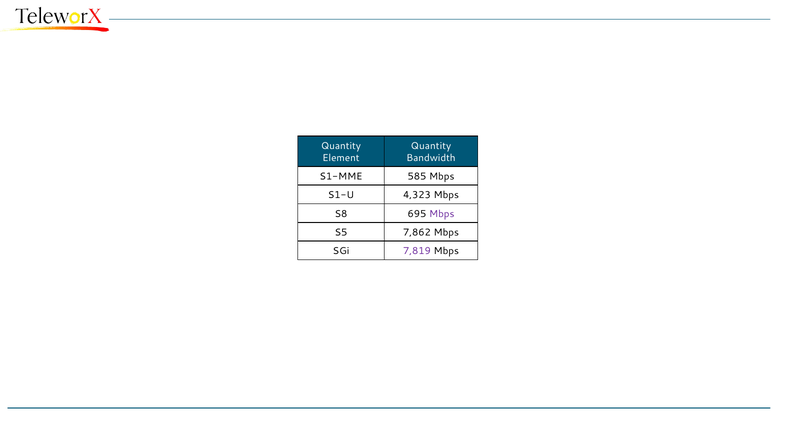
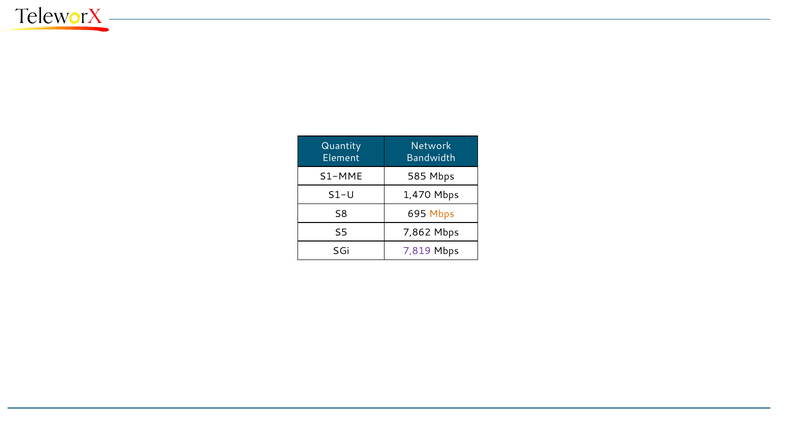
Quantity: Quantity -> Network (431, 146)
4,323: 4,323 -> 1,470 (417, 195)
Mbps colour: purple -> orange (442, 214)
